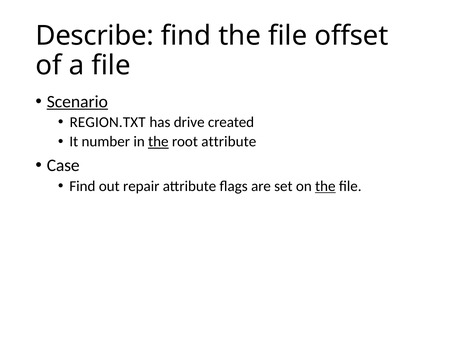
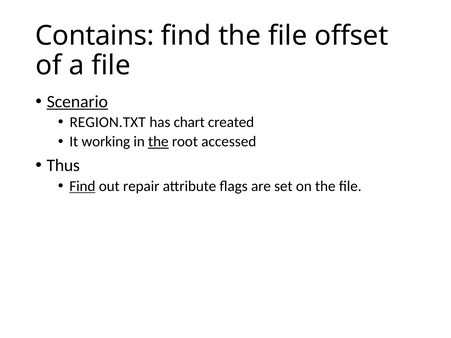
Describe: Describe -> Contains (95, 36)
drive: drive -> chart (189, 122)
number: number -> working (106, 142)
root attribute: attribute -> accessed (229, 142)
Case: Case -> Thus (63, 166)
Find underline: none -> present (82, 186)
the underline: present -> none (325, 186)
